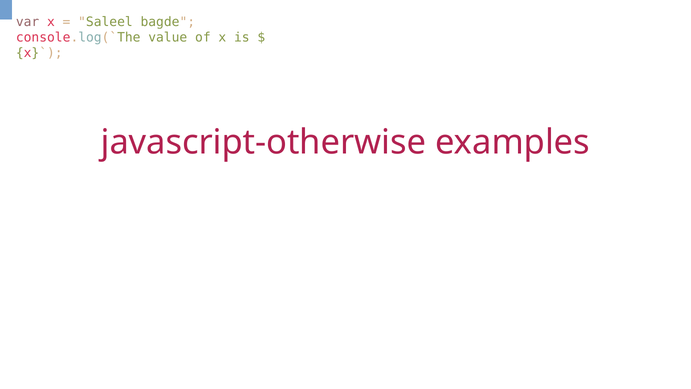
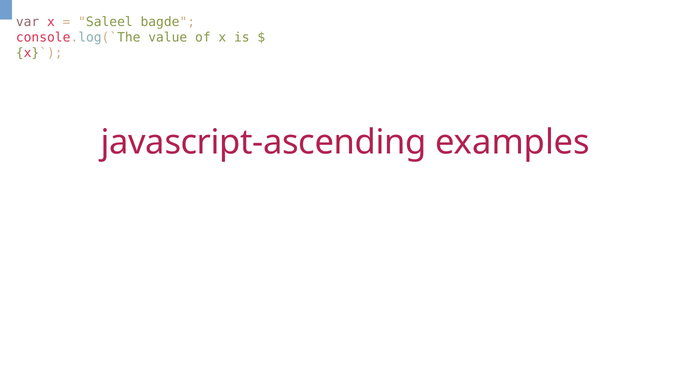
javascript-otherwise: javascript-otherwise -> javascript-ascending (264, 142)
